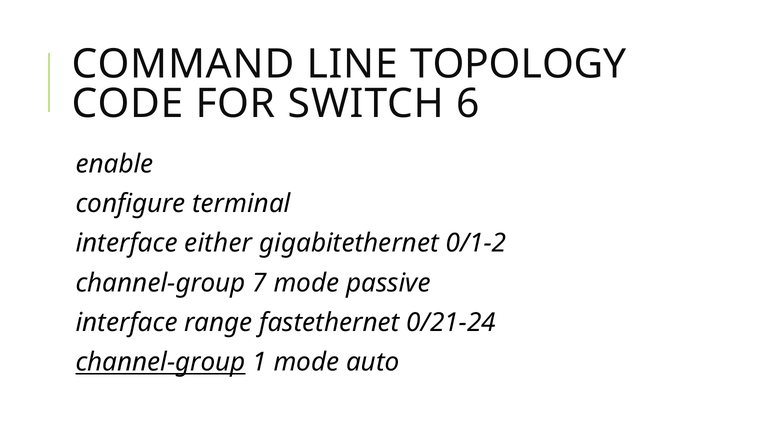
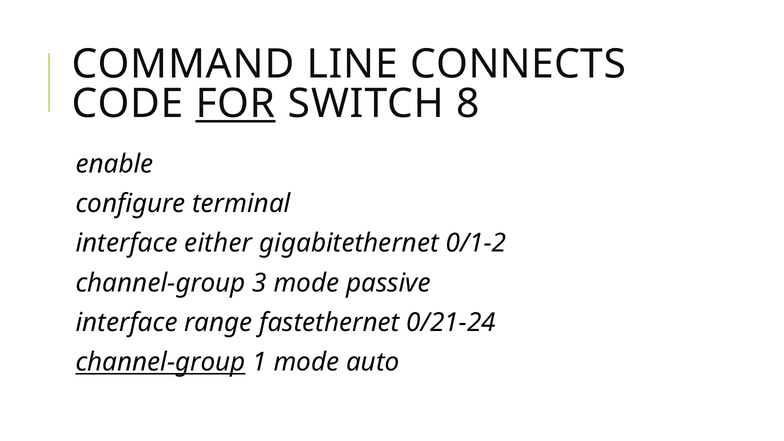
TOPOLOGY: TOPOLOGY -> CONNECTS (518, 65)
FOR underline: none -> present (235, 104)
6: 6 -> 8 (468, 104)
7: 7 -> 3 (260, 283)
